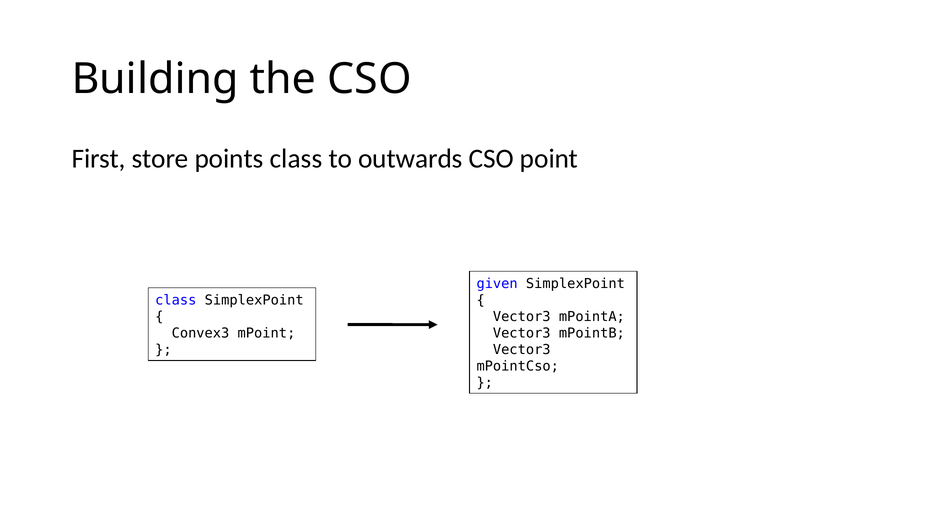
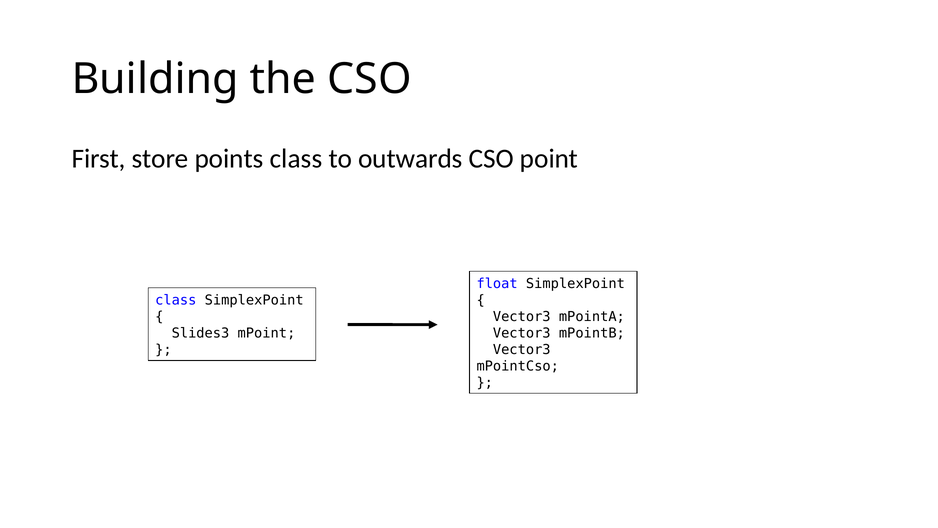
given: given -> float (497, 284)
Convex3: Convex3 -> Slides3 (200, 333)
